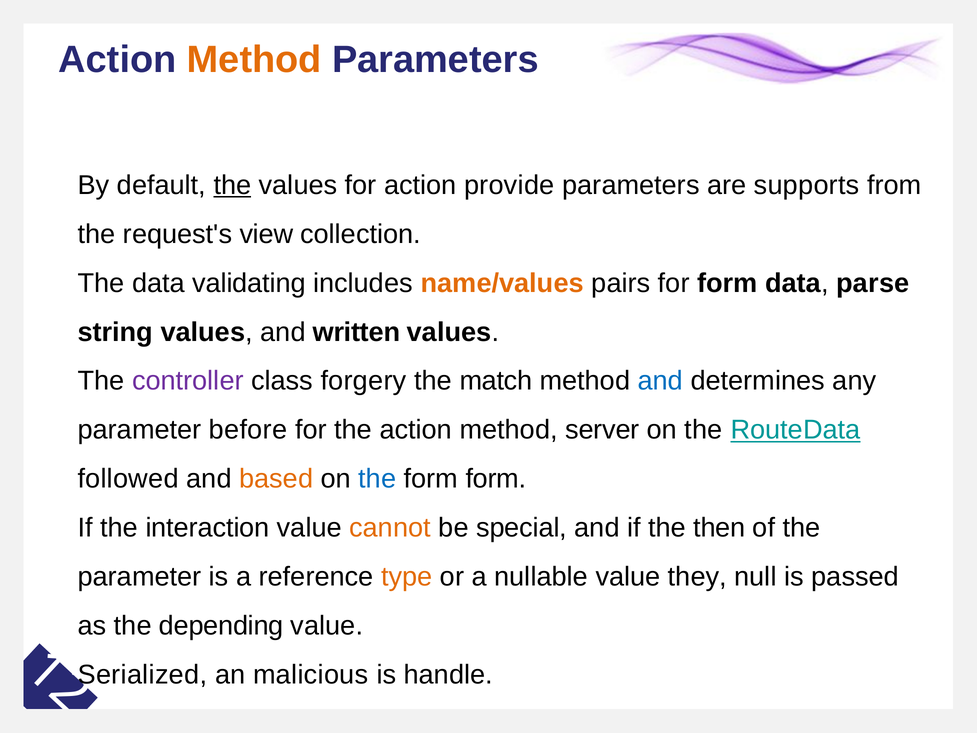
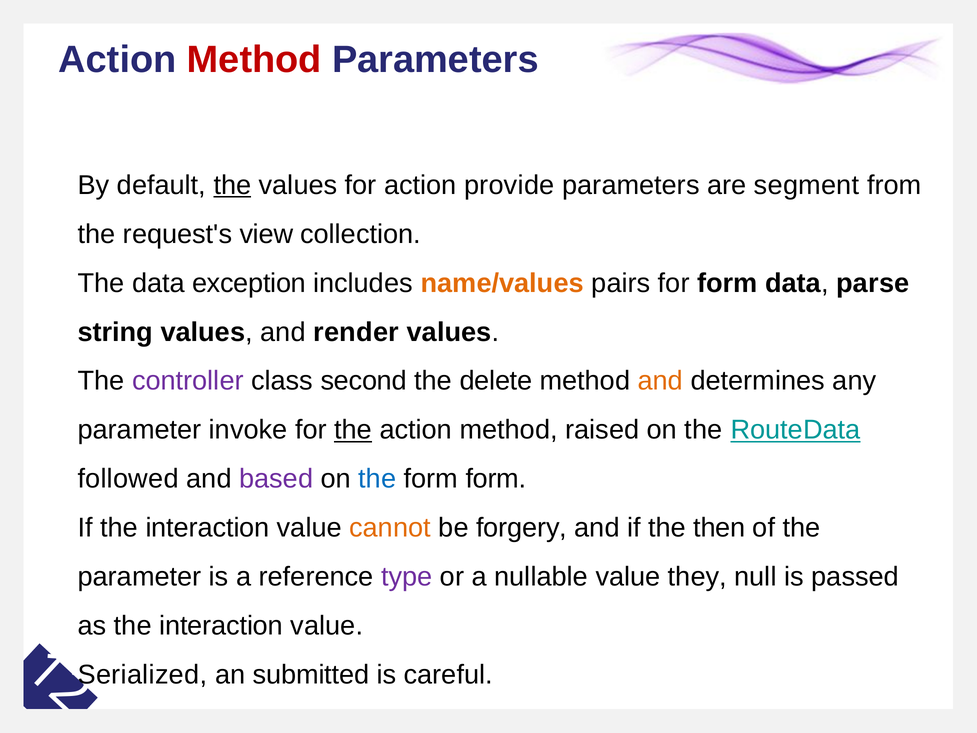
Method colour: orange -> red (254, 60)
supports: supports -> segment (807, 185)
validating: validating -> exception (249, 283)
written: written -> render (356, 332)
forgery: forgery -> second (364, 381)
match: match -> delete (496, 381)
and colour: blue -> orange (660, 381)
before: before -> invoke (248, 430)
the underline: none -> present (353, 430)
server: server -> raised (602, 430)
based colour: orange -> purple (276, 479)
special: special -> forgery (522, 528)
type colour: orange -> purple (407, 577)
as the depending: depending -> interaction (221, 626)
malicious: malicious -> submitted (311, 674)
handle: handle -> careful (448, 674)
